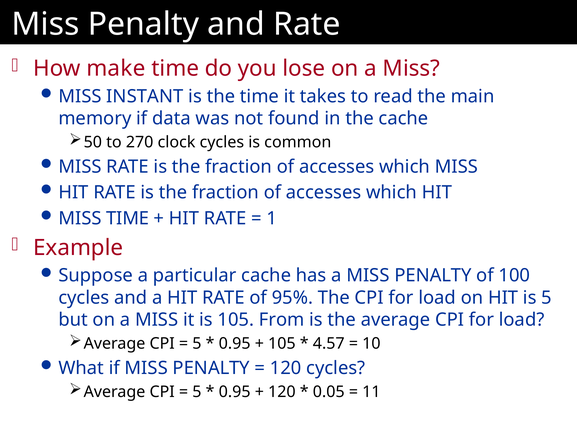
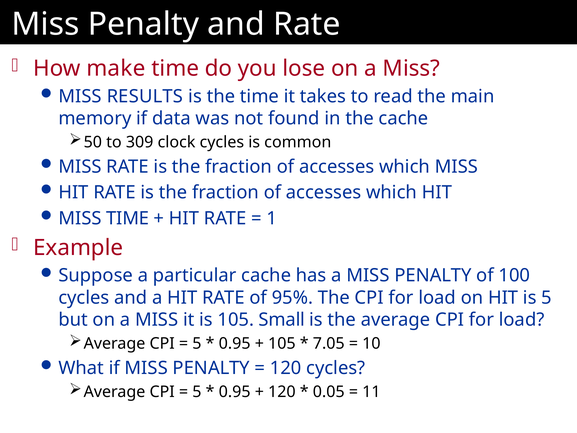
INSTANT: INSTANT -> RESULTS (145, 96)
270: 270 -> 309 (140, 142)
From: From -> Small (282, 320)
4.57: 4.57 -> 7.05 (329, 343)
